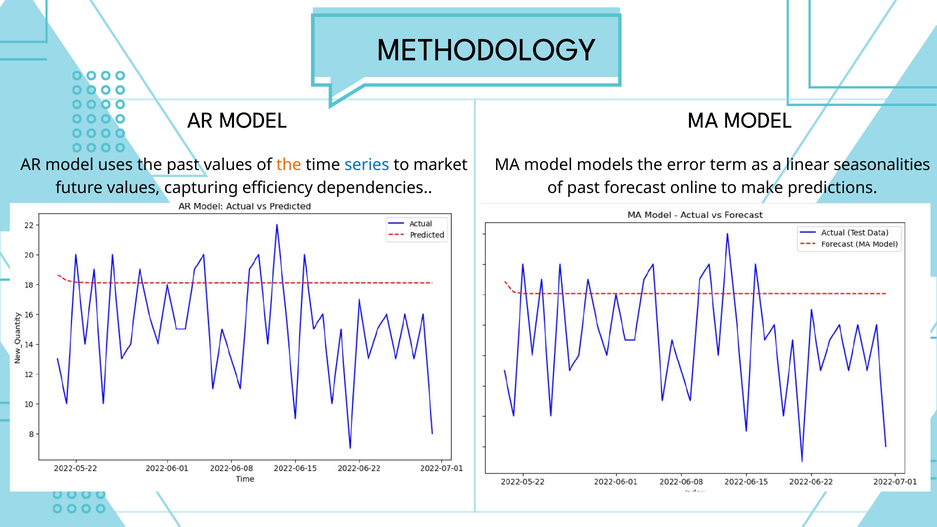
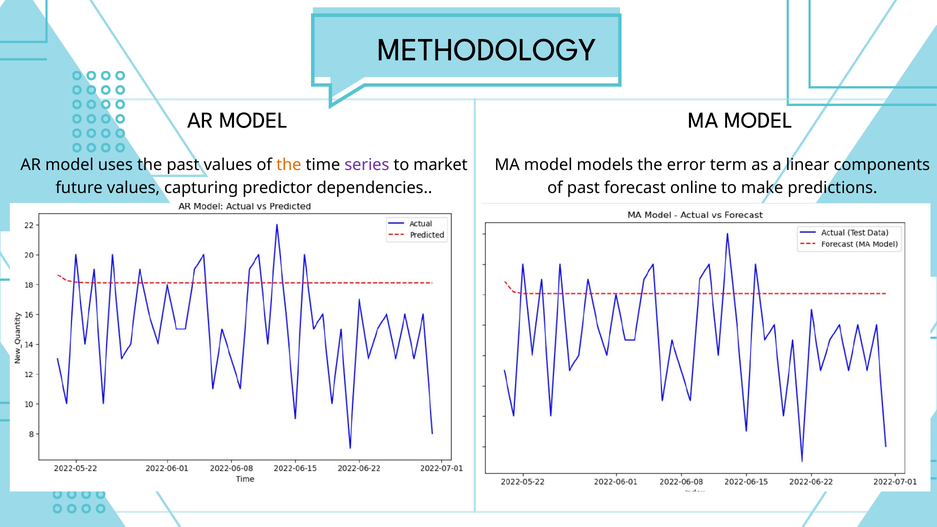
series colour: blue -> purple (367, 165)
seasonalities: seasonalities -> components (882, 165)
efficiency: efficiency -> predictor (277, 188)
